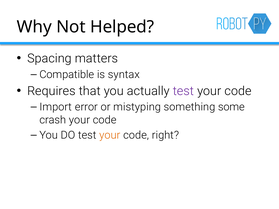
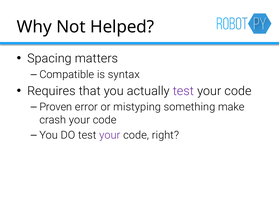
Import: Import -> Proven (56, 107)
some: some -> make (231, 107)
your colour: orange -> purple (110, 135)
